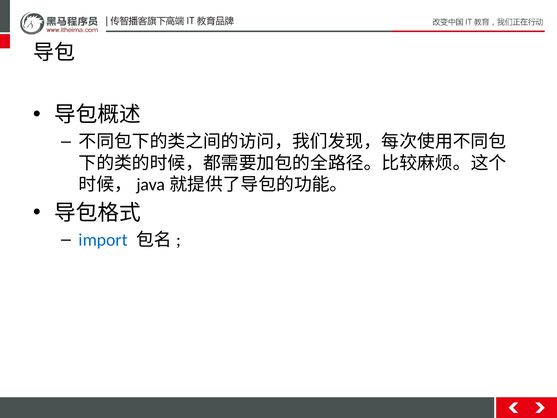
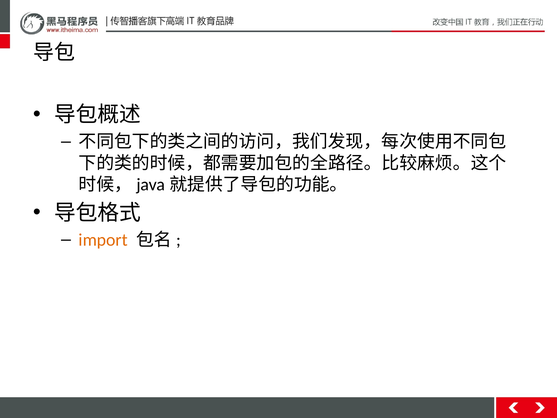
import colour: blue -> orange (103, 240)
